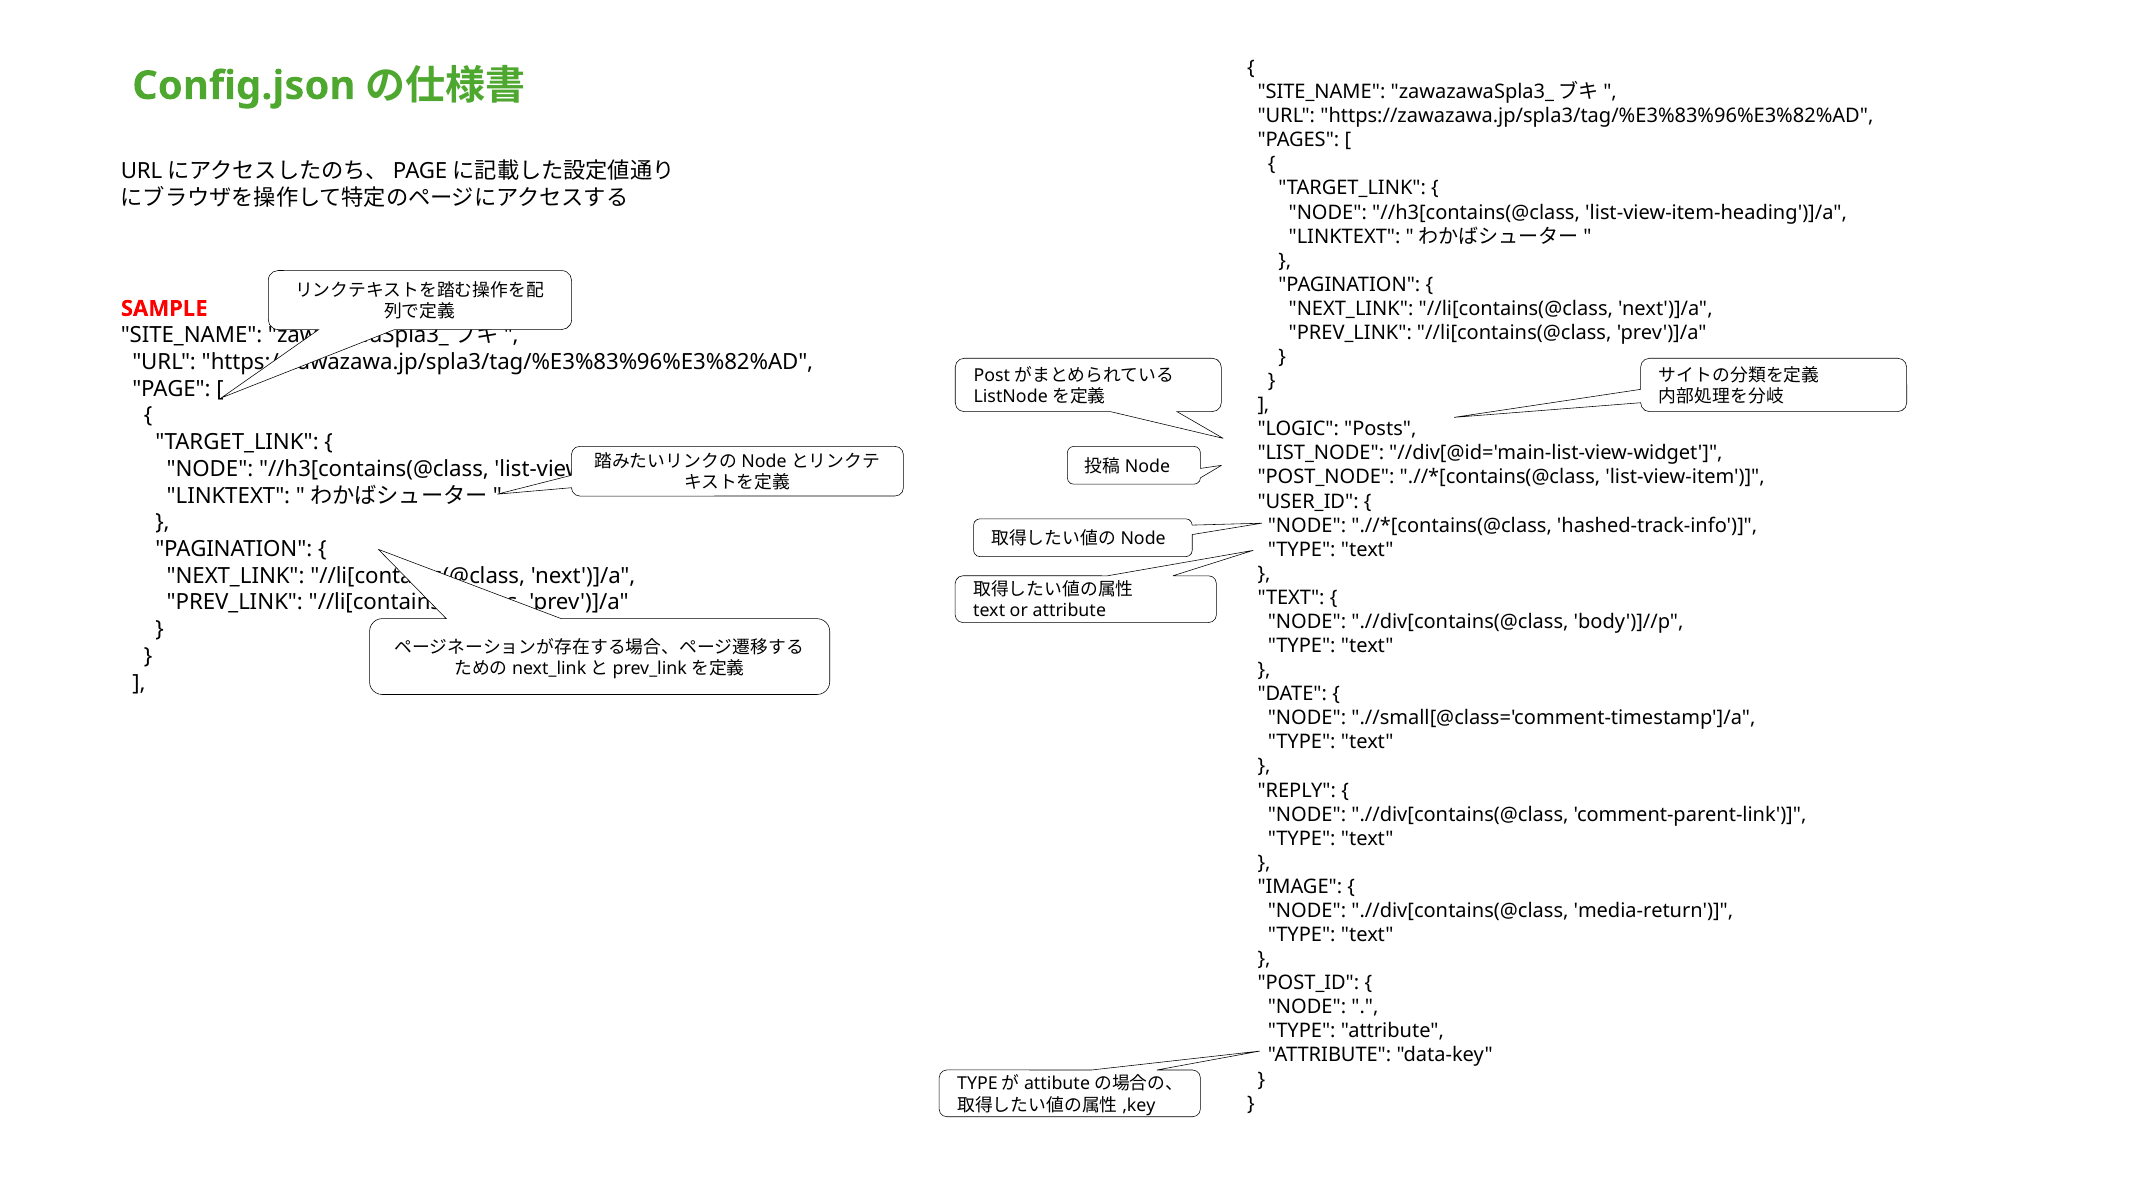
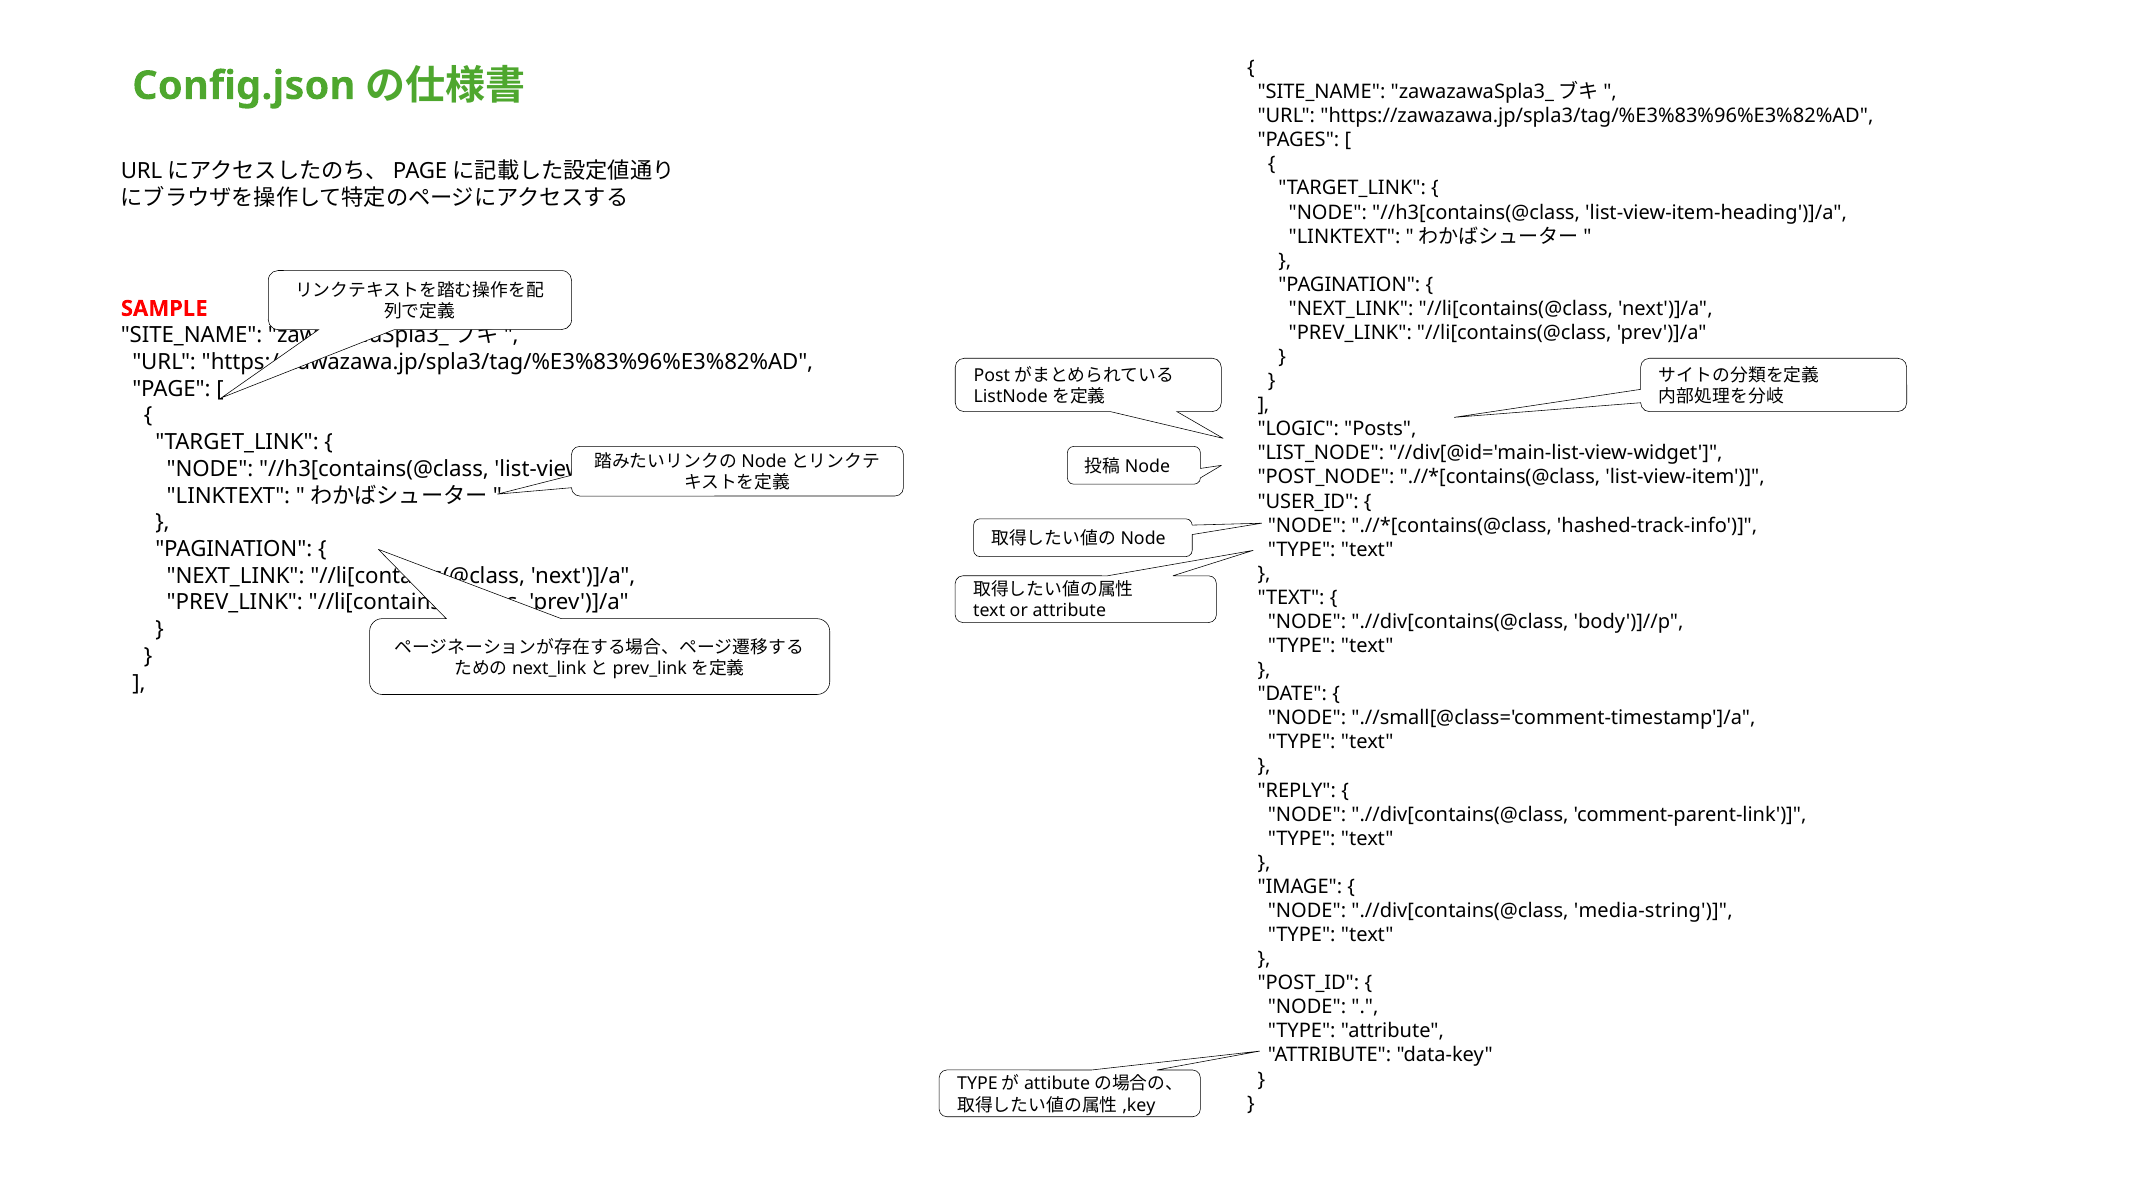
media-return: media-return -> media-string (1653, 911)
